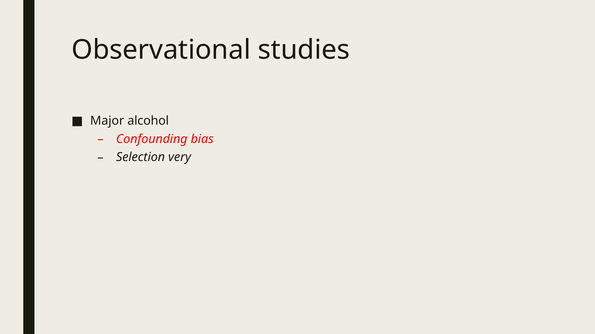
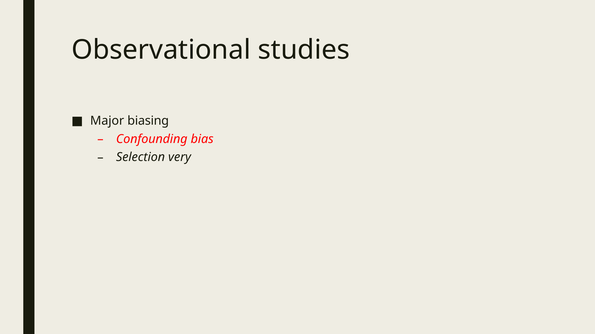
alcohol: alcohol -> biasing (148, 121)
